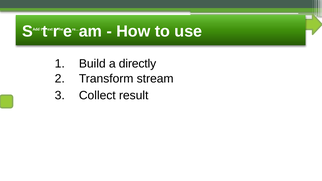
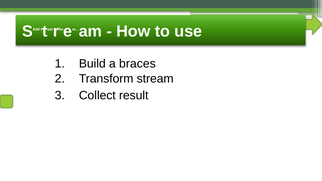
directly: directly -> braces (137, 64)
